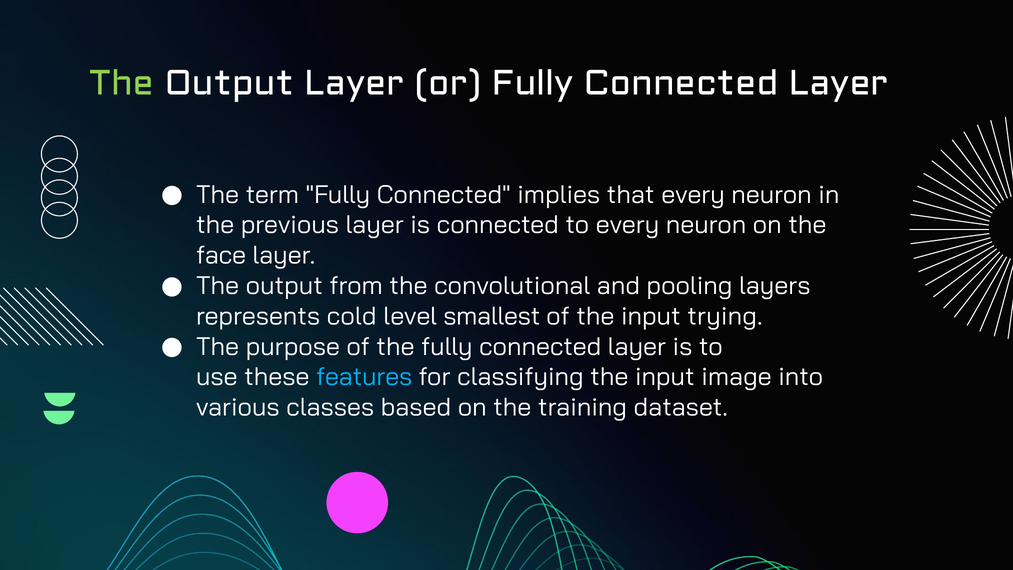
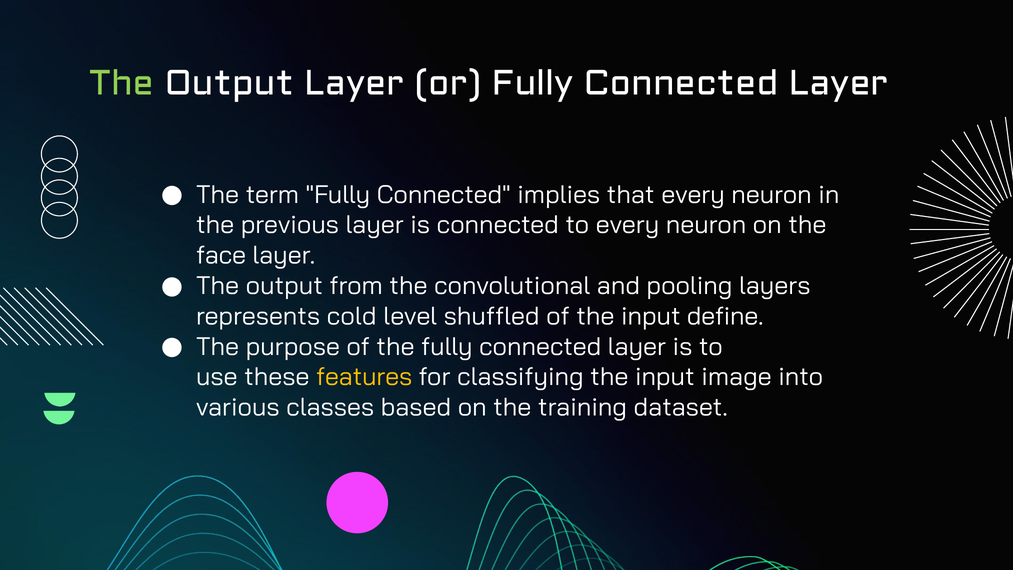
smallest: smallest -> shuffled (492, 316)
trying: trying -> define (725, 316)
features colour: light blue -> yellow (364, 377)
